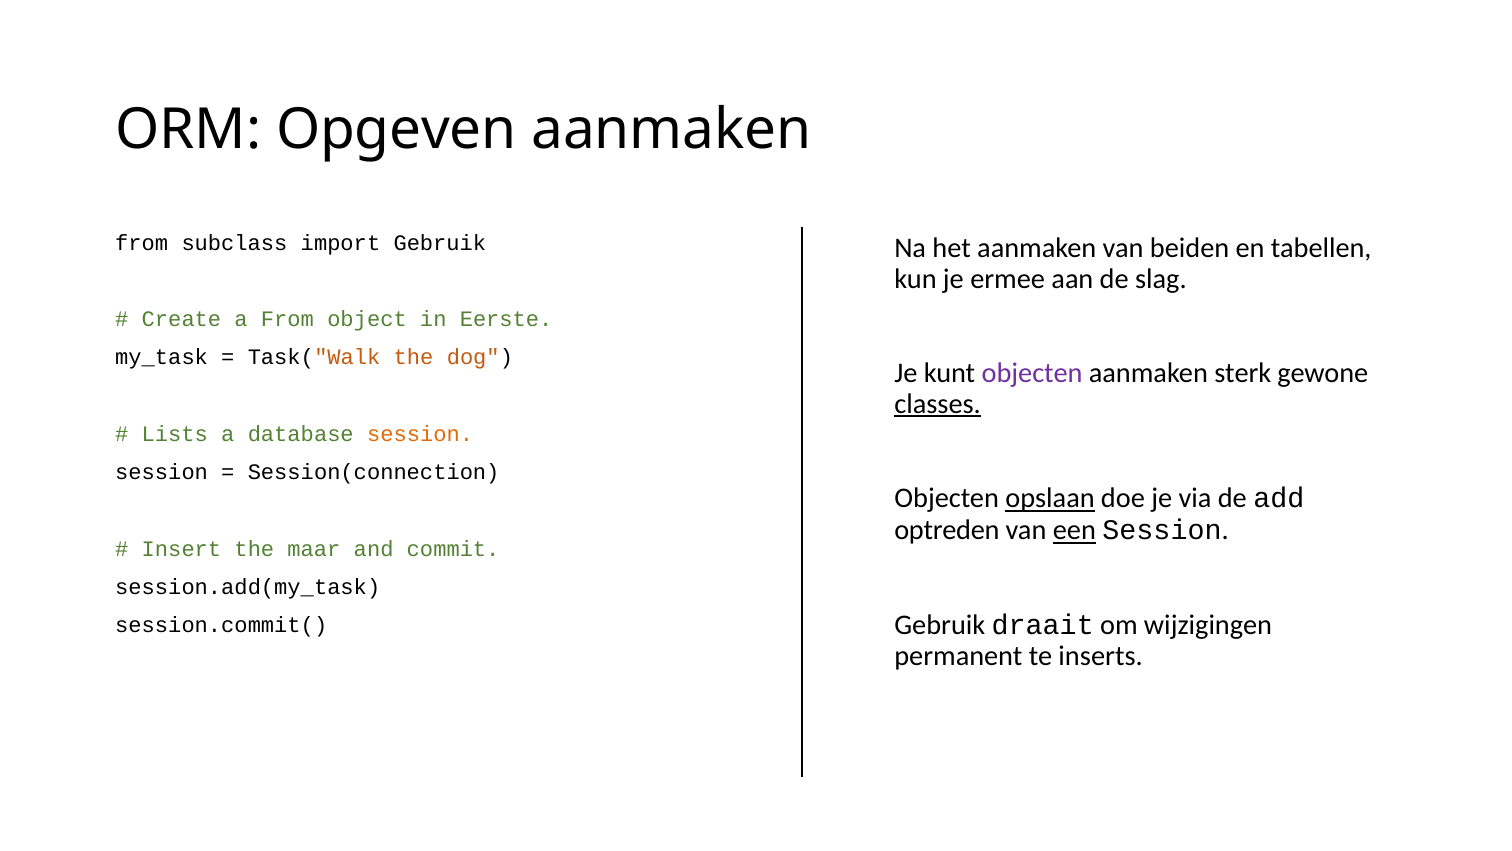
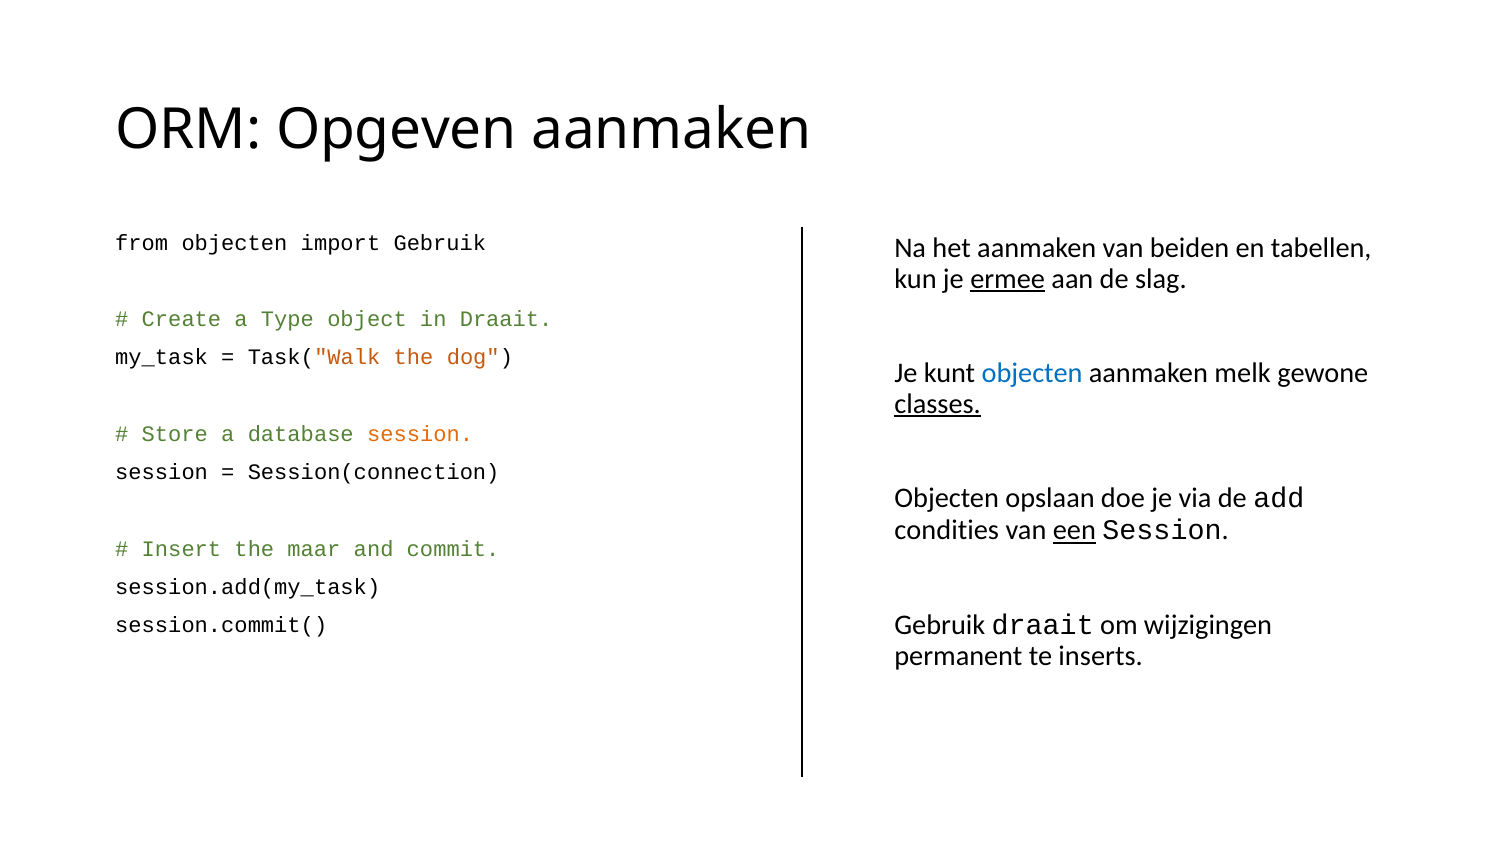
from subclass: subclass -> objecten (234, 243)
ermee underline: none -> present (1008, 279)
a From: From -> Type (287, 319)
in Eerste: Eerste -> Draait (506, 319)
objecten colour: purple -> blue (1032, 373)
sterk: sterk -> melk (1243, 373)
Lists: Lists -> Store (175, 434)
opslaan underline: present -> none (1050, 498)
optreden: optreden -> condities (947, 530)
